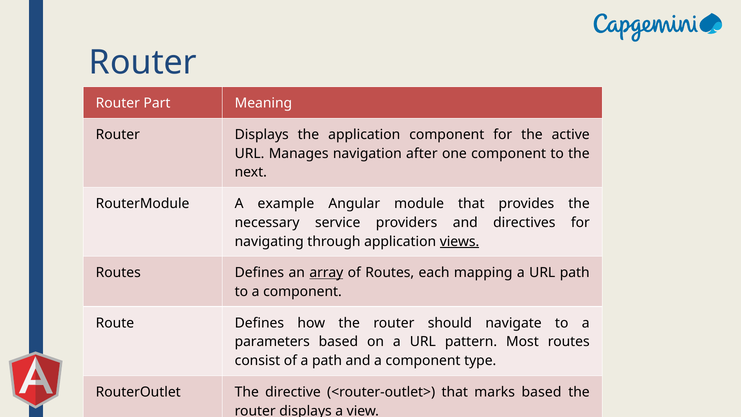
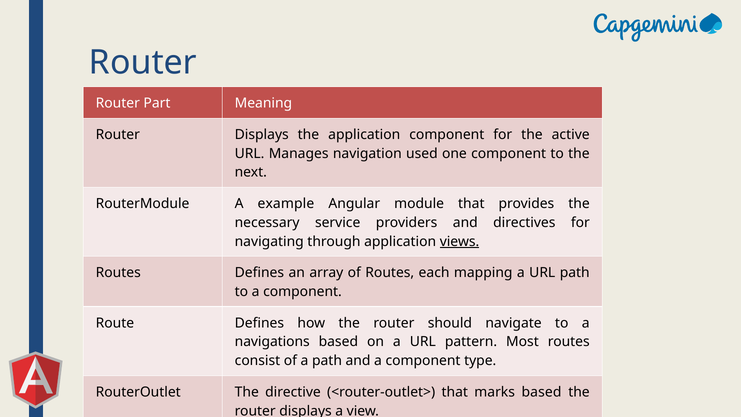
after: after -> used (422, 153)
array underline: present -> none (326, 273)
parameters: parameters -> navigations (272, 342)
